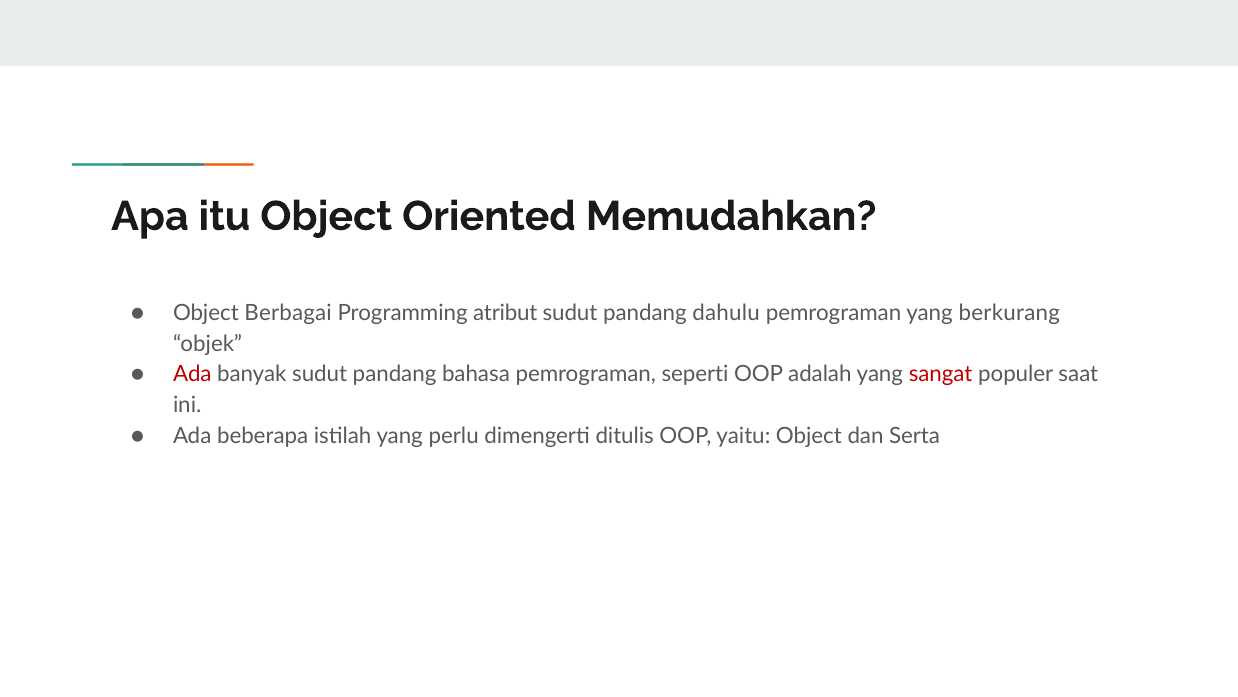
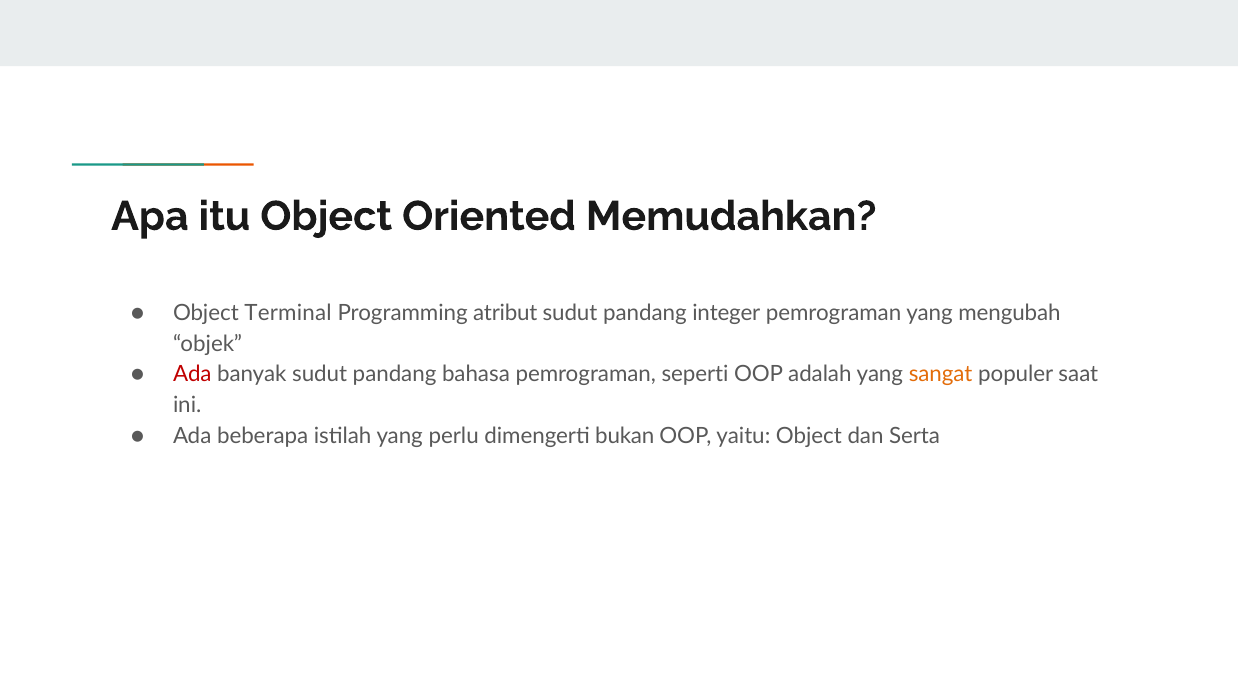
Berbagai: Berbagai -> Terminal (288, 313)
dahulu: dahulu -> integer (726, 313)
berkurang: berkurang -> mengubah (1010, 313)
sangat colour: red -> orange (941, 374)
ditulis: ditulis -> bukan (625, 436)
